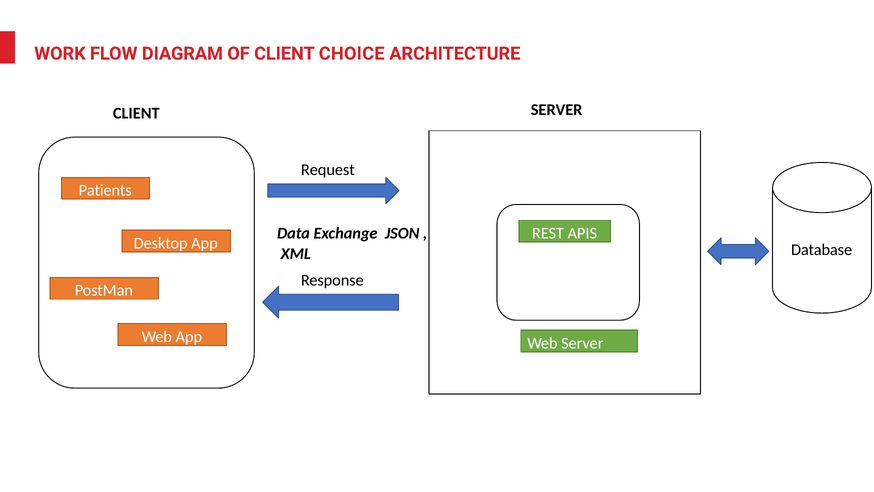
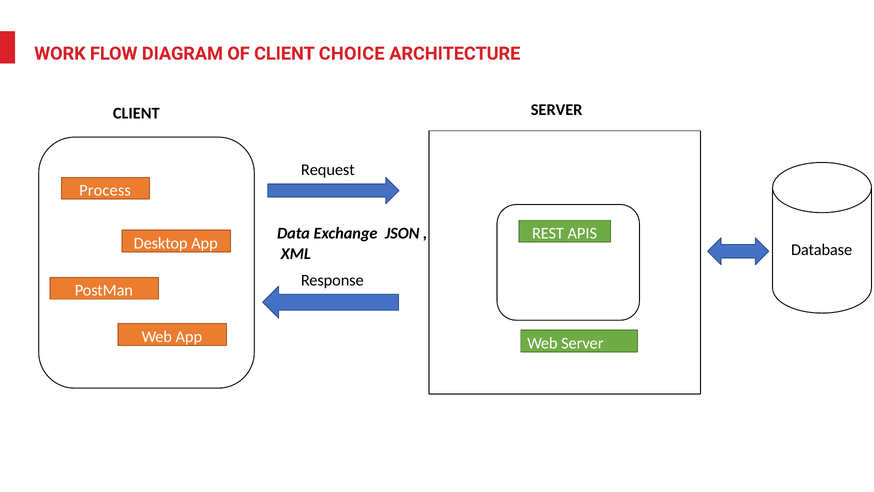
Patients: Patients -> Process (105, 190)
